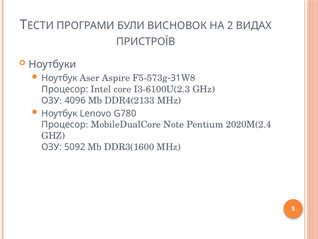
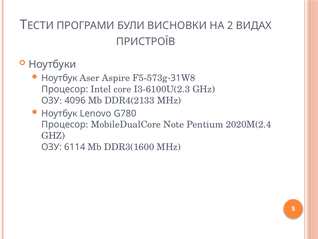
ВИСНОВОК: ВИСНОВОК -> ВИСНОВКИ (177, 26)
5092: 5092 -> 6114 (75, 147)
